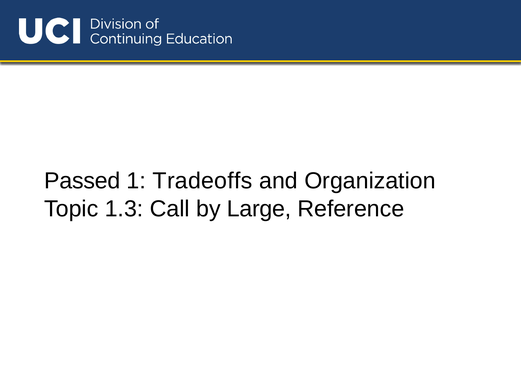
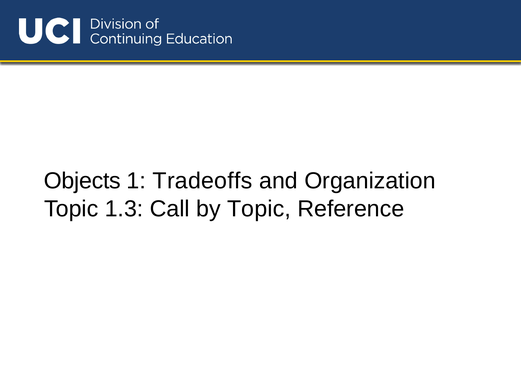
Passed: Passed -> Objects (82, 181)
by Large: Large -> Topic (259, 209)
